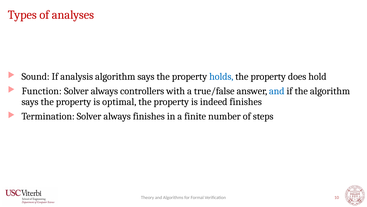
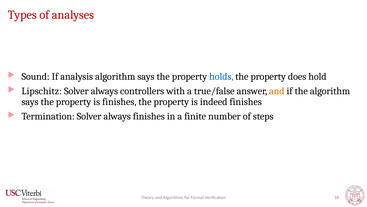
Function: Function -> Lipschitz (42, 91)
and colour: blue -> orange (277, 91)
is optimal: optimal -> finishes (119, 102)
